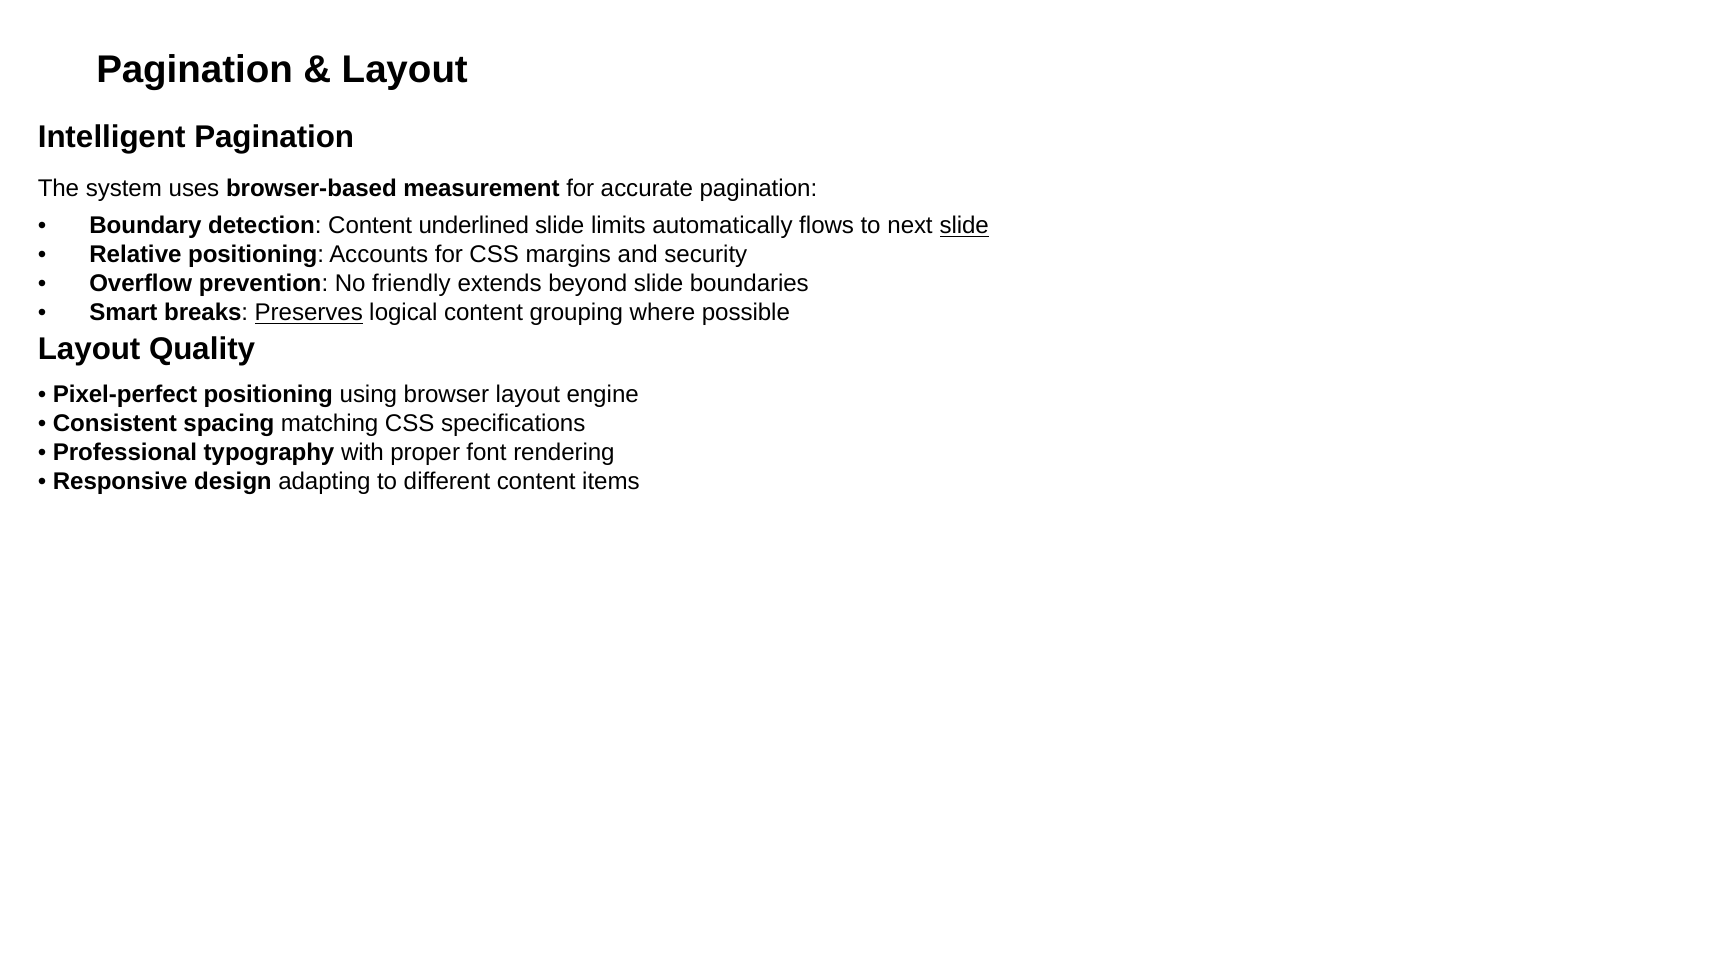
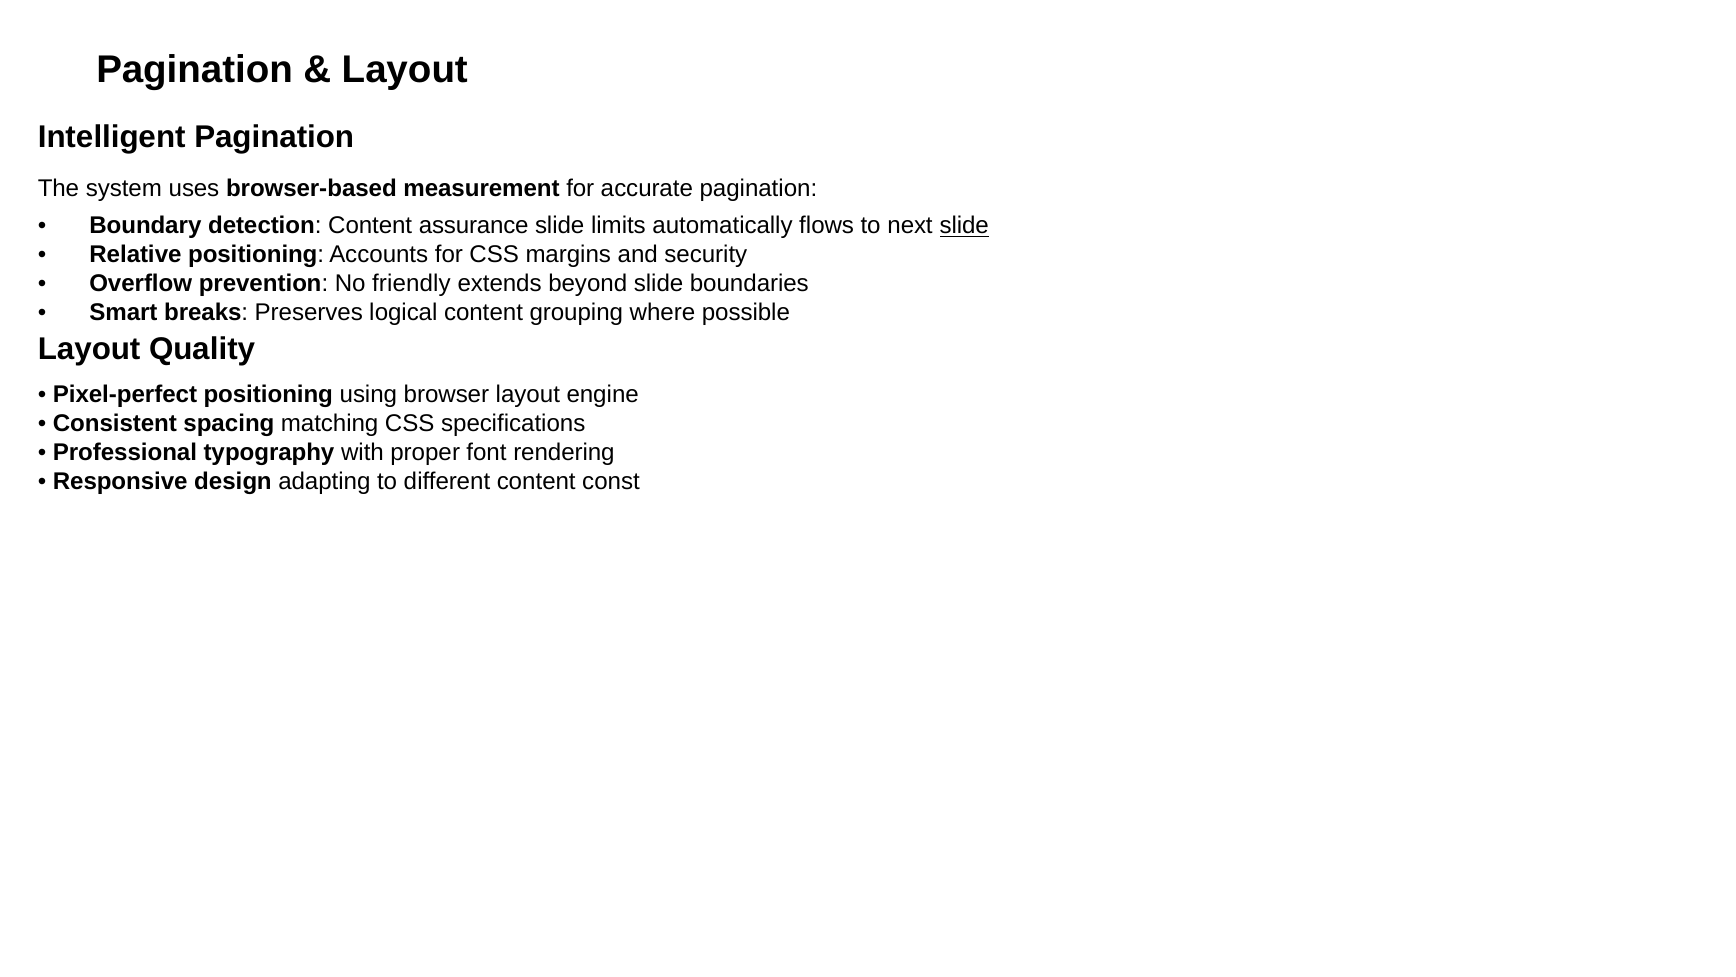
underlined: underlined -> assurance (474, 226)
Preserves underline: present -> none (309, 313)
items: items -> const (611, 481)
